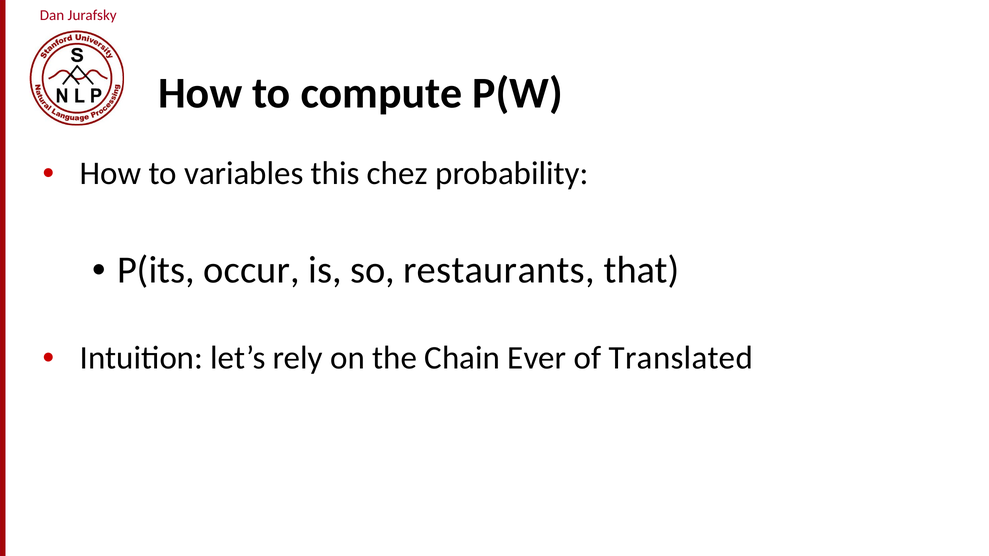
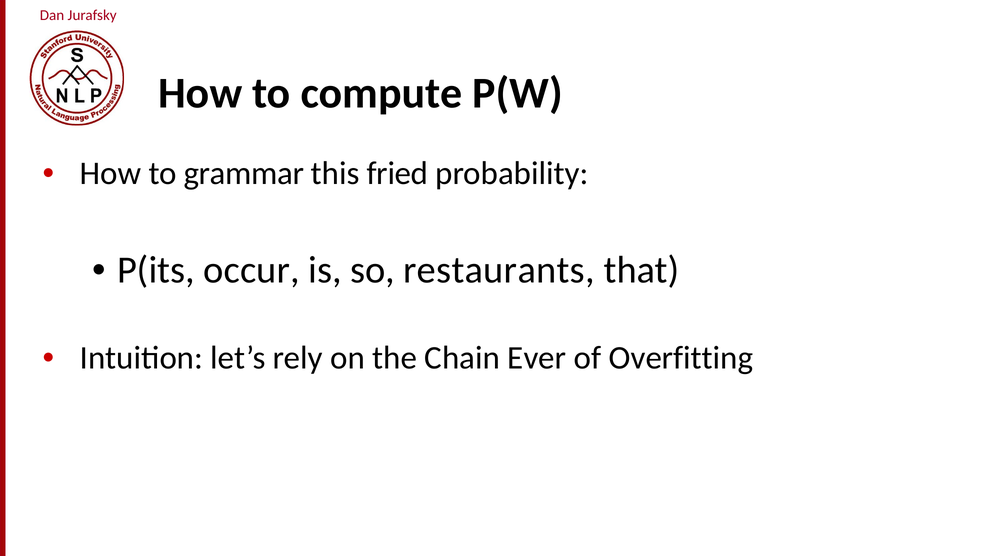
variables: variables -> grammar (244, 173)
chez: chez -> fried (397, 173)
Translated: Translated -> Overfitting (681, 358)
